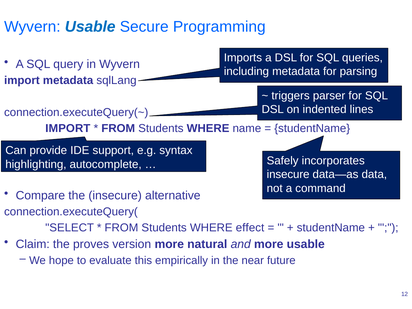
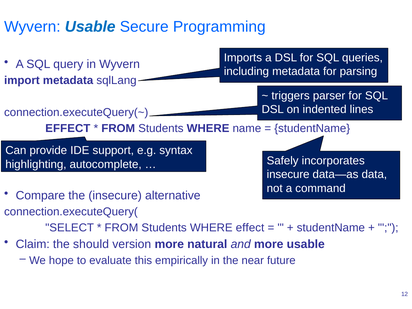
IMPORT: IMPORT -> EFFECT (68, 128)
proves: proves -> should (91, 244)
